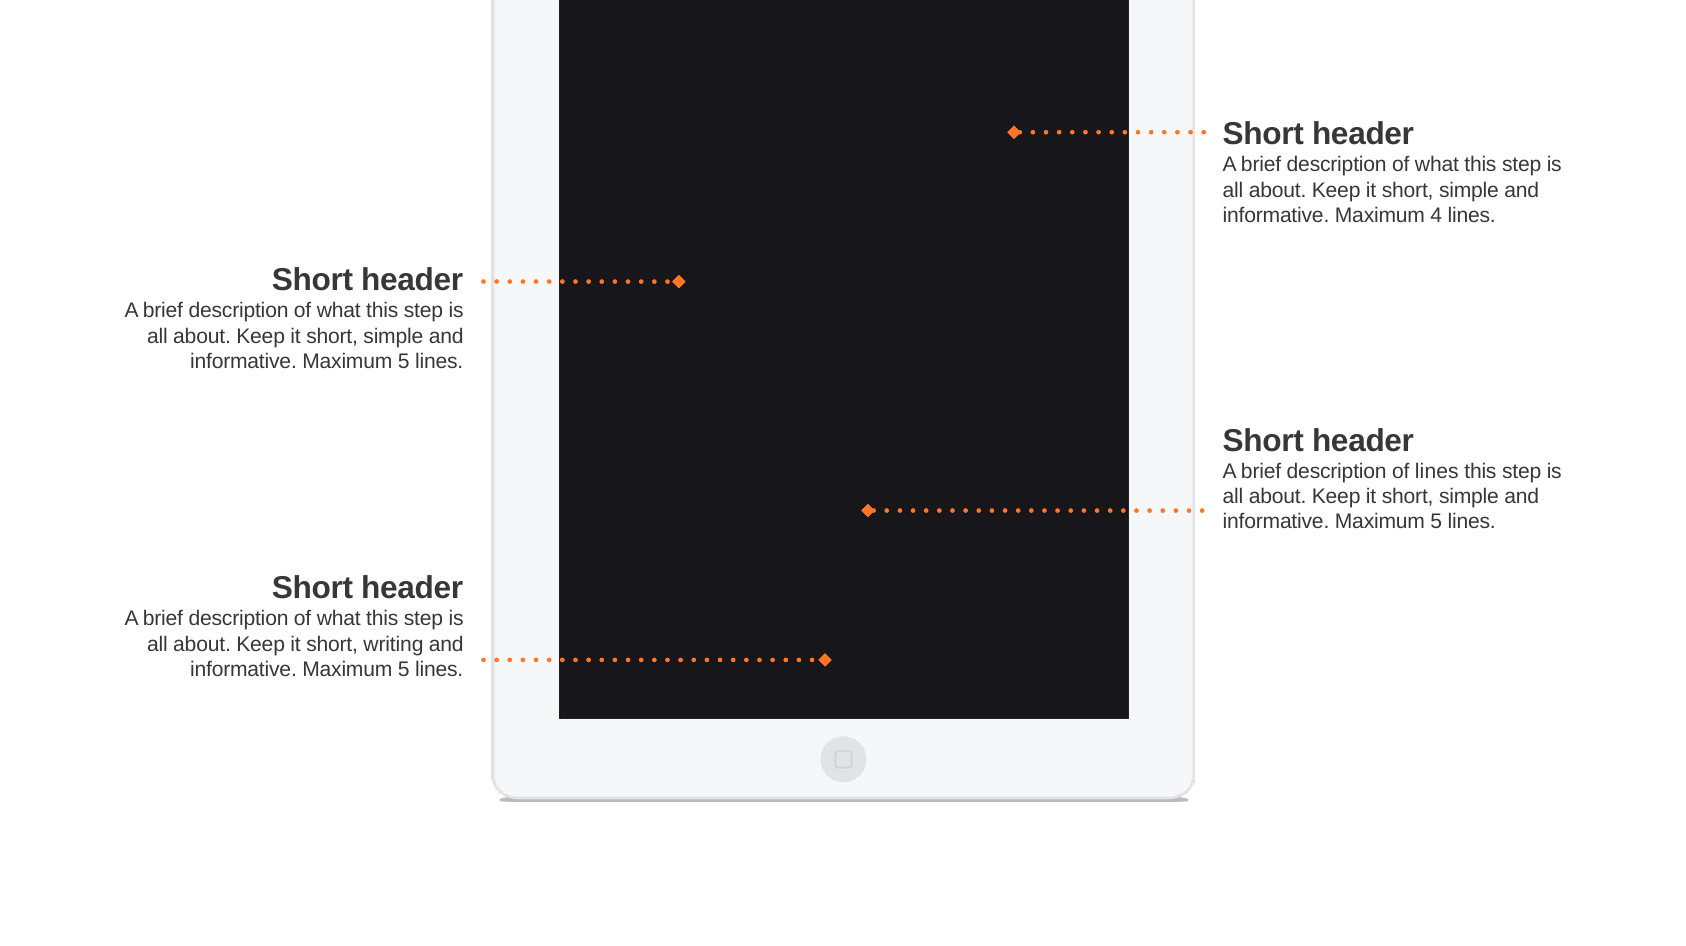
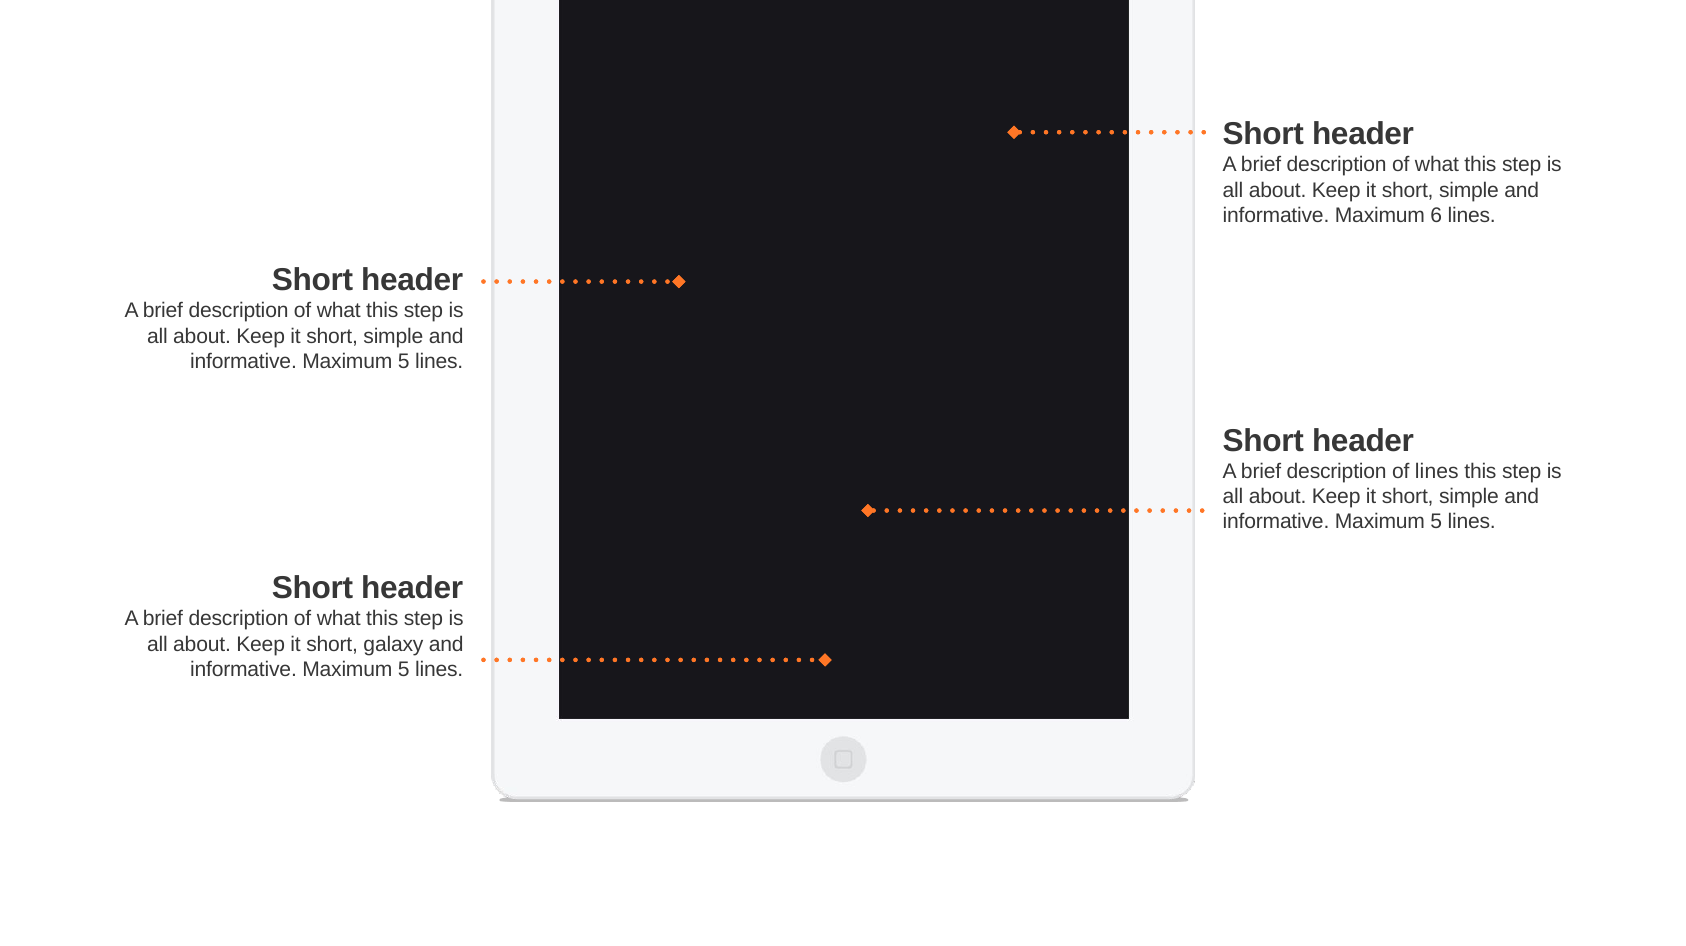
4: 4 -> 6 (1436, 215)
writing: writing -> galaxy (393, 644)
